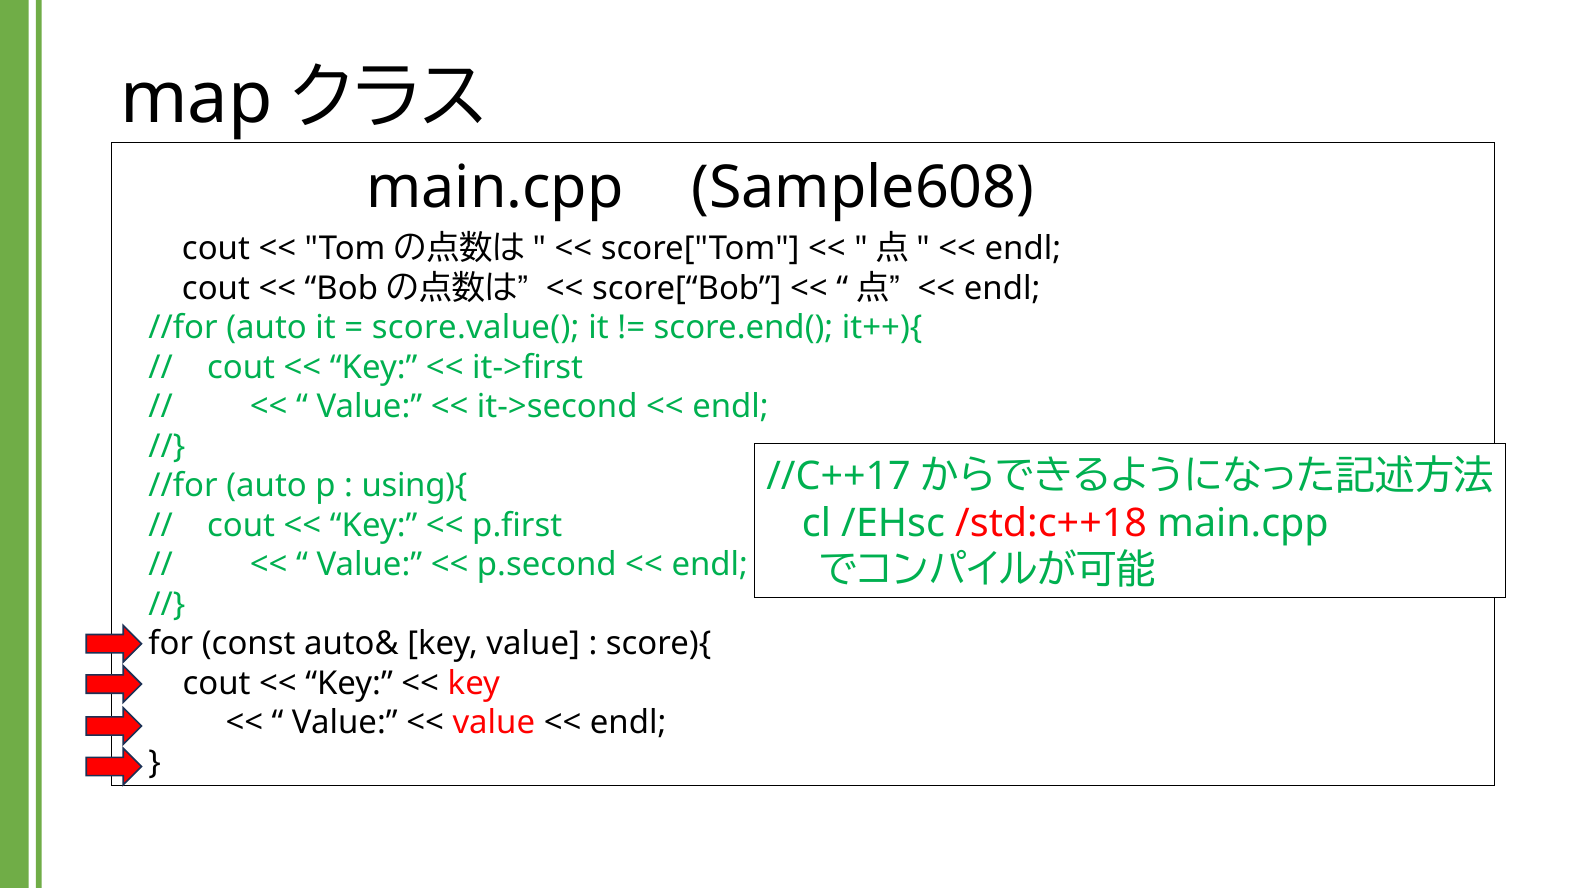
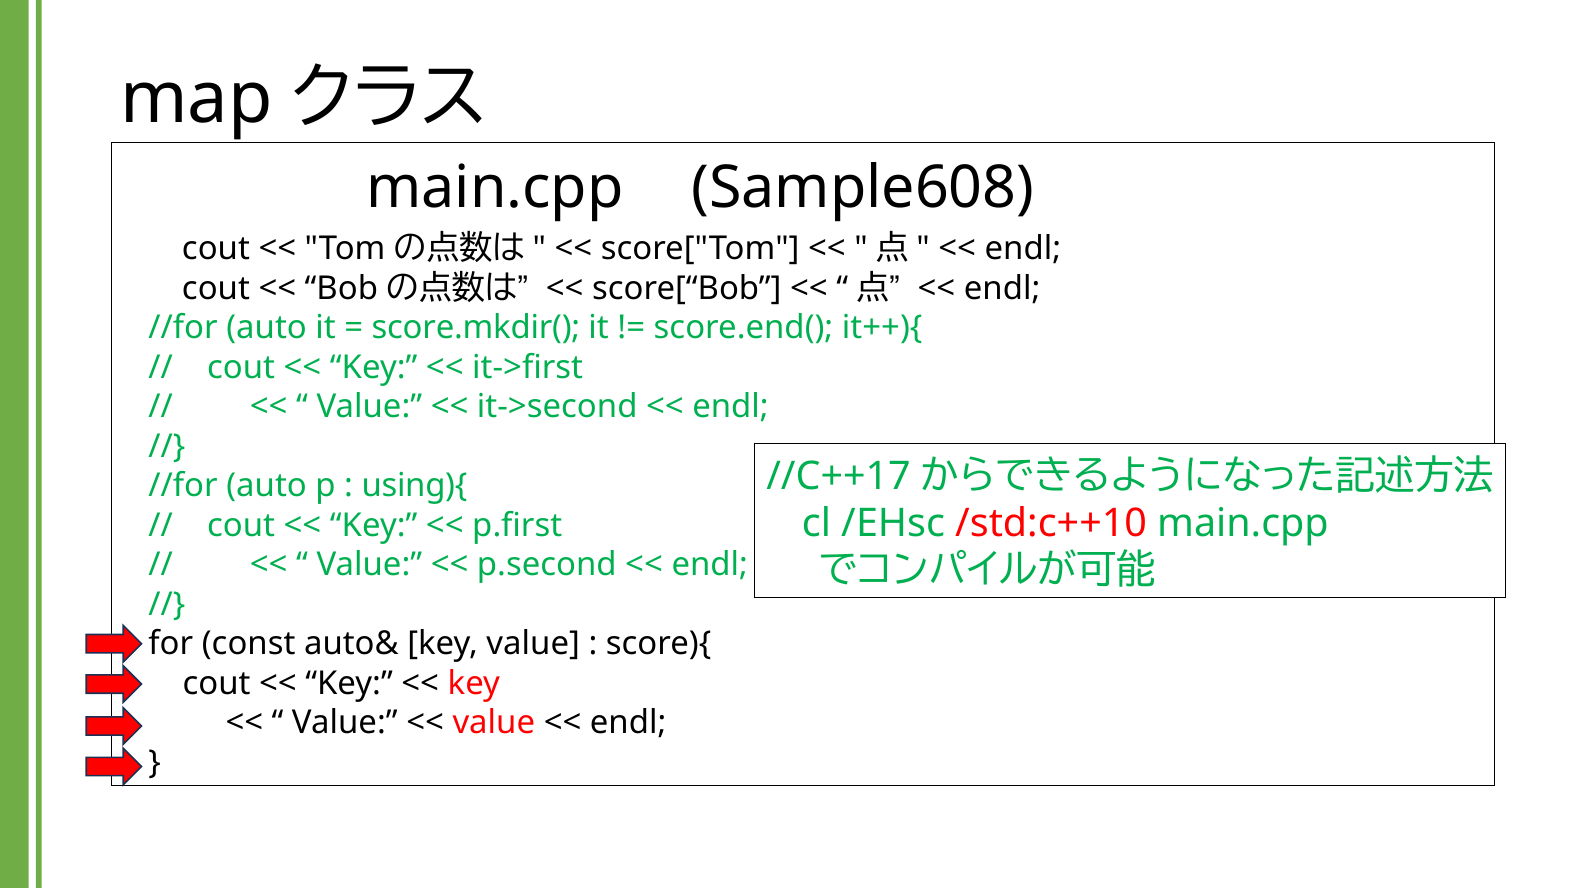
score.value(: score.value( -> score.mkdir( (476, 328)
/std:c++18: /std:c++18 -> /std:c++10 (1051, 523)
